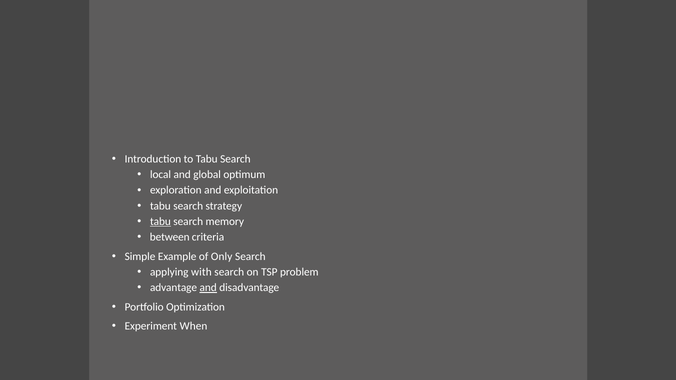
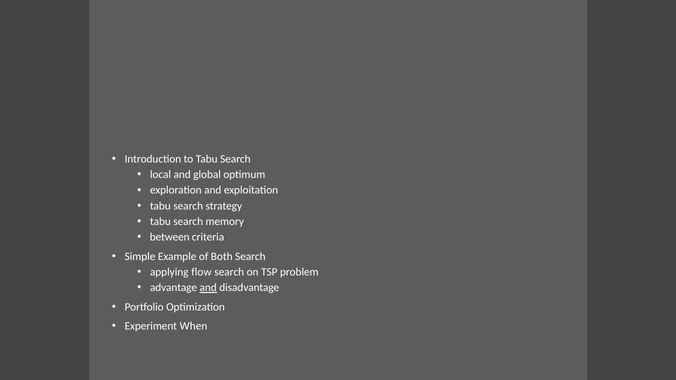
tabu underline: present -> none (160, 222)
Only: Only -> Both (222, 257)
with: with -> flow (201, 272)
